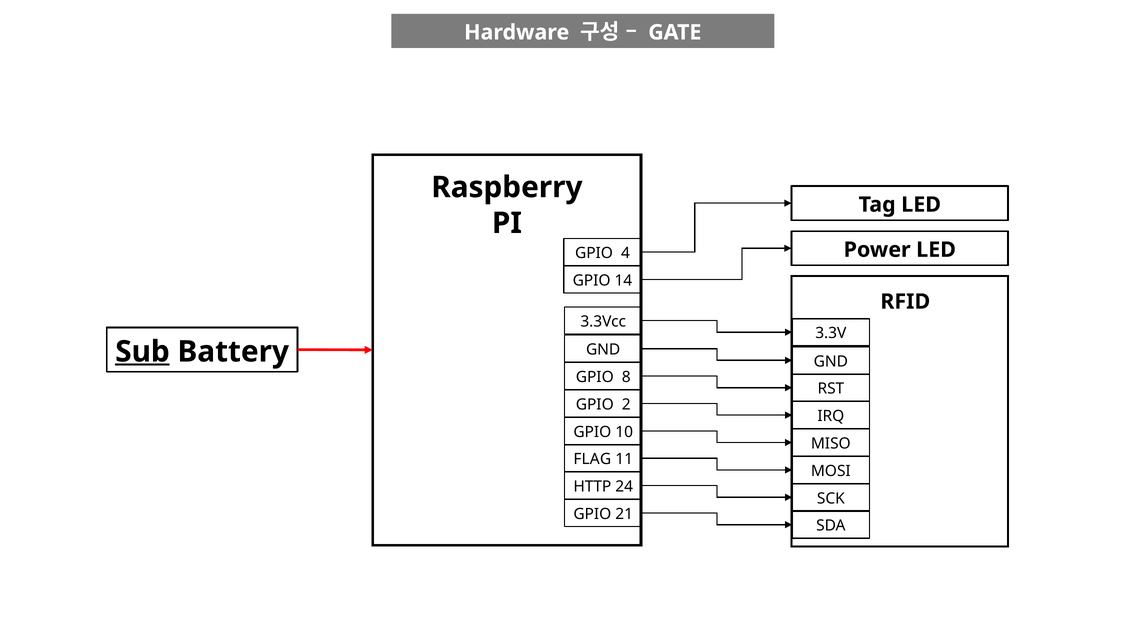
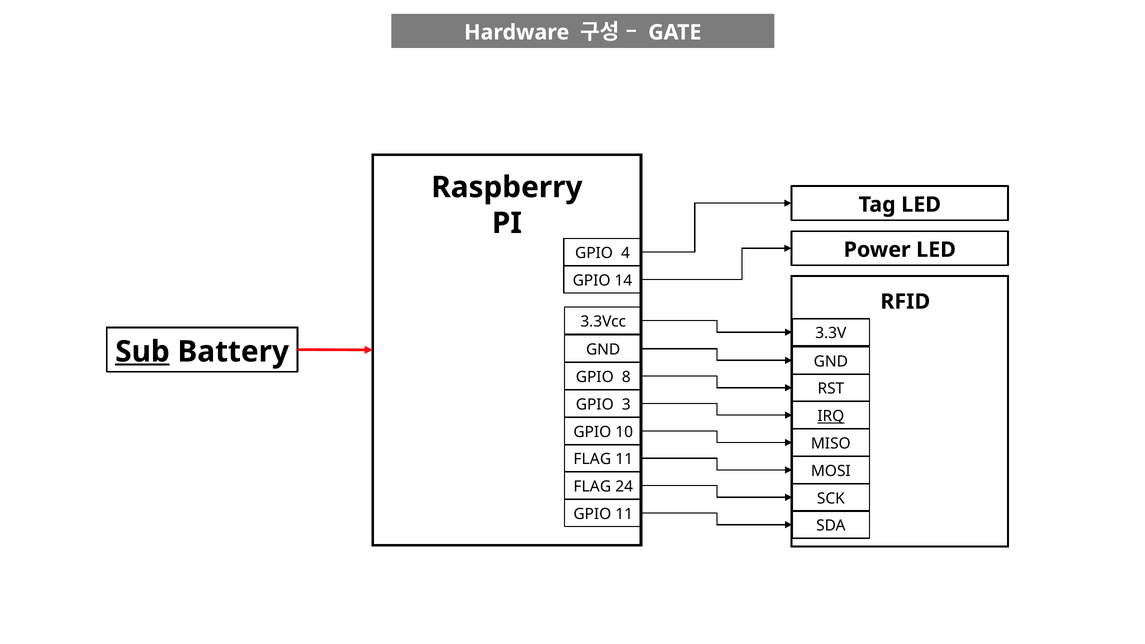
2: 2 -> 3 (626, 405)
IRQ underline: none -> present (831, 416)
HTTP: HTTP -> FLAG (592, 487)
GPIO 21: 21 -> 11 (624, 514)
